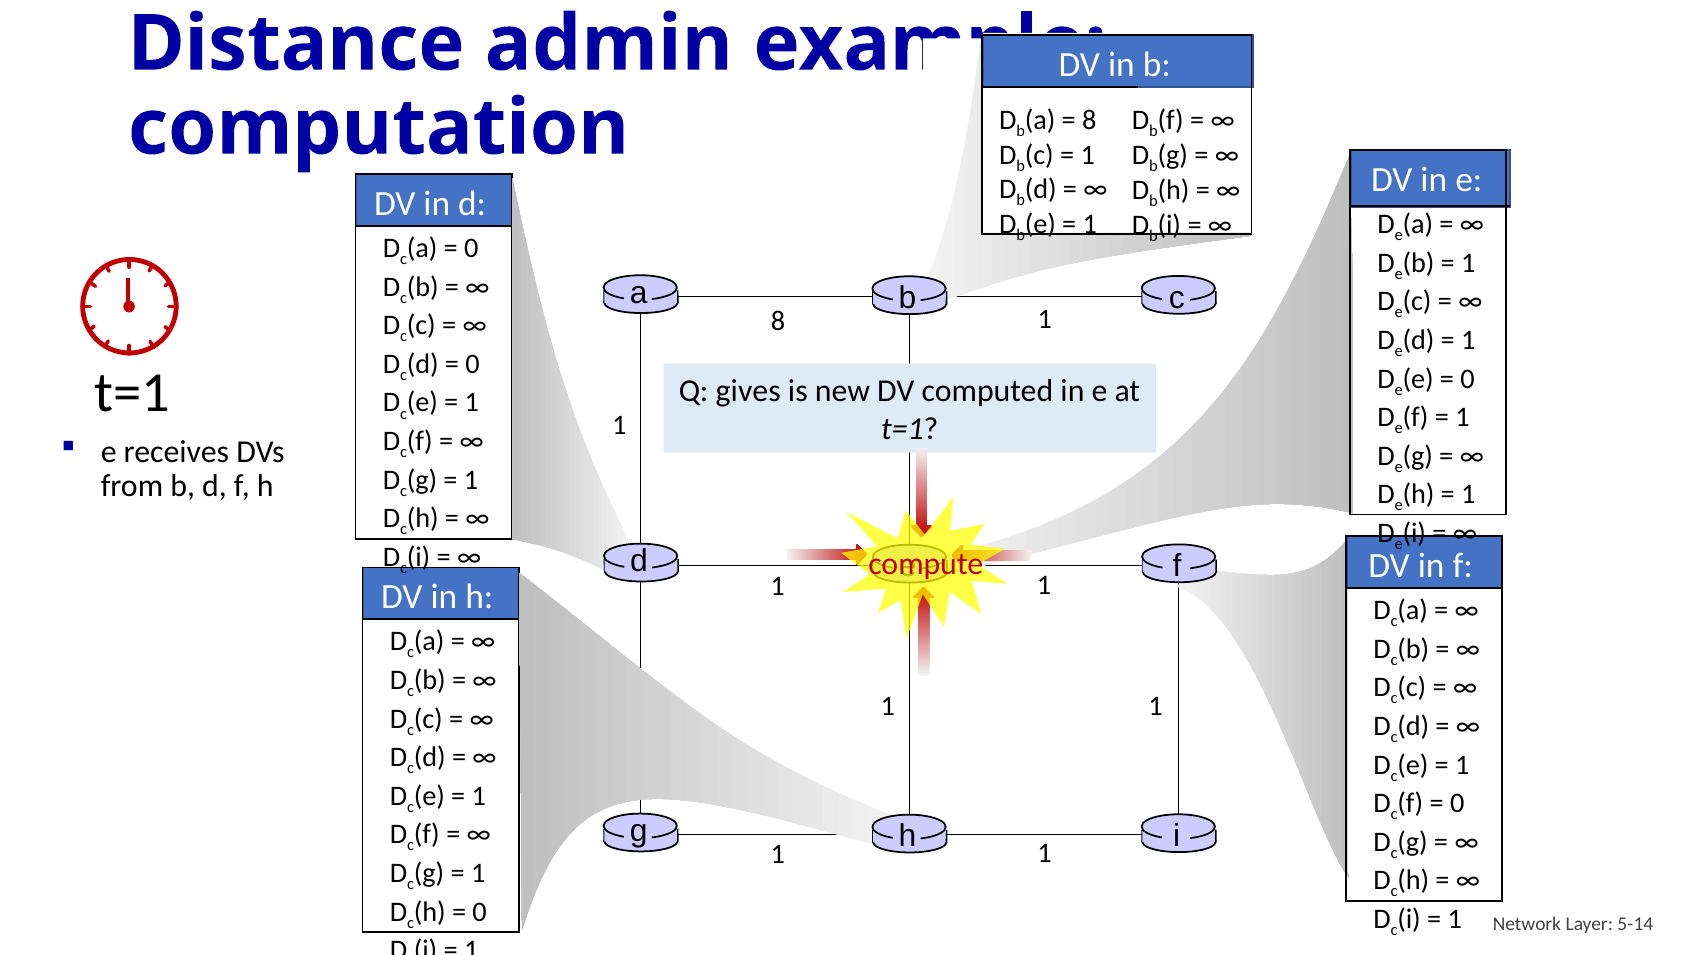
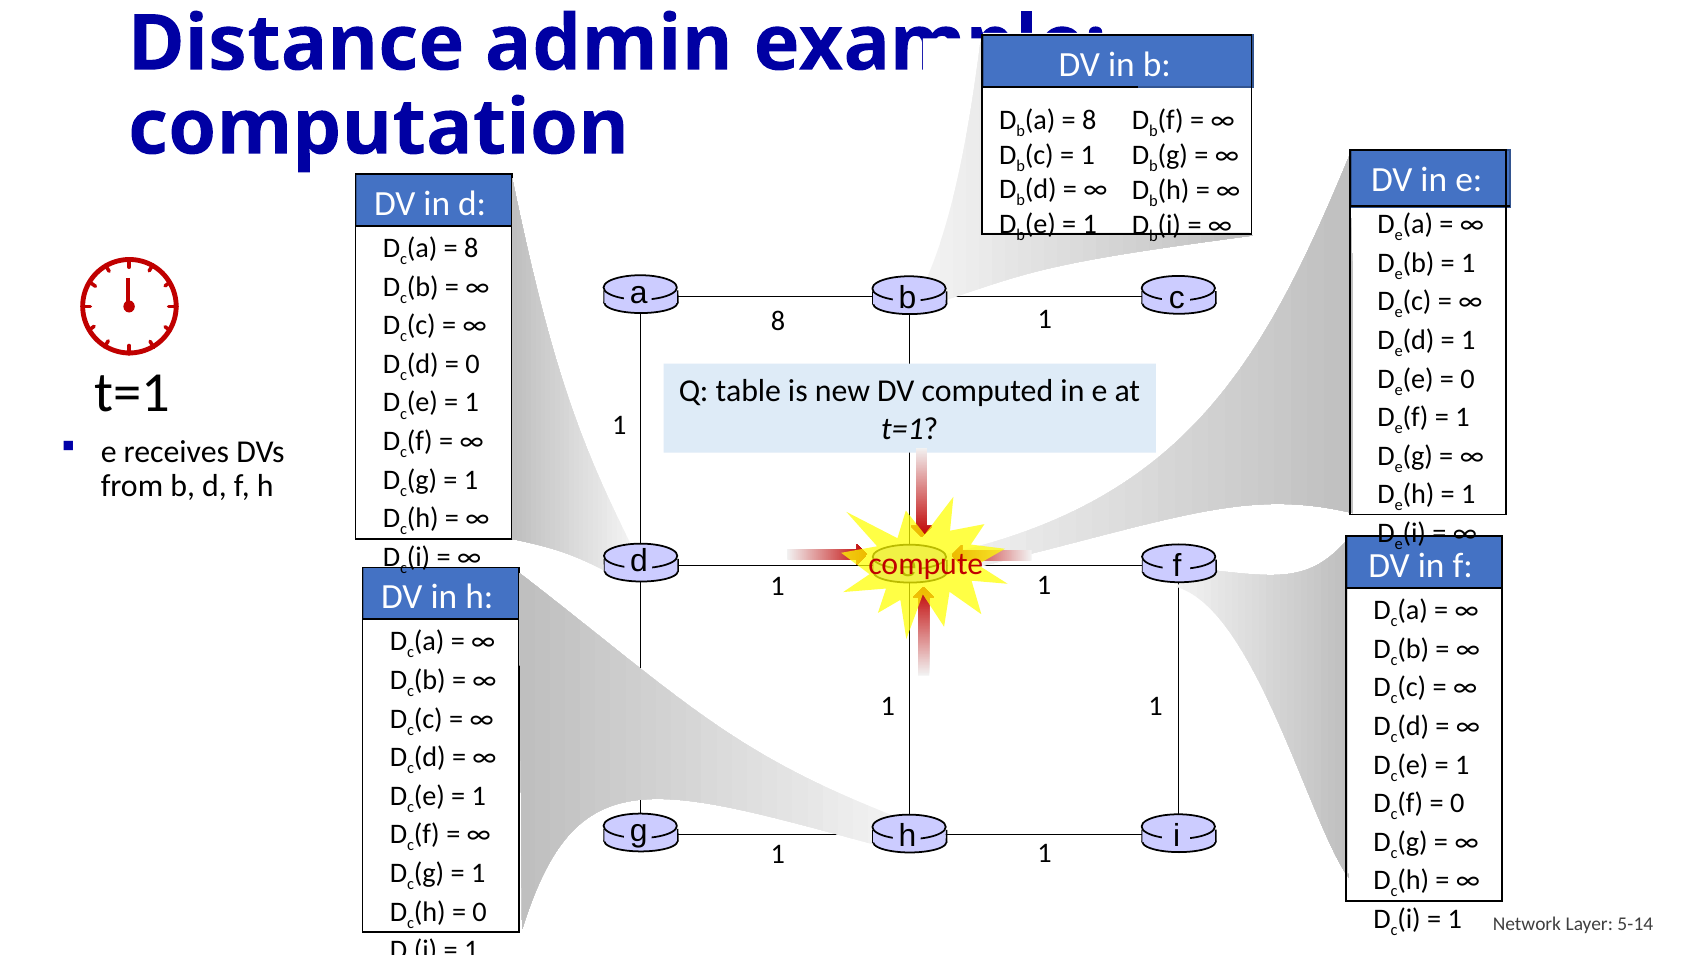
0: 0 -> 8 (471, 248)
gives: gives -> table (748, 391)
